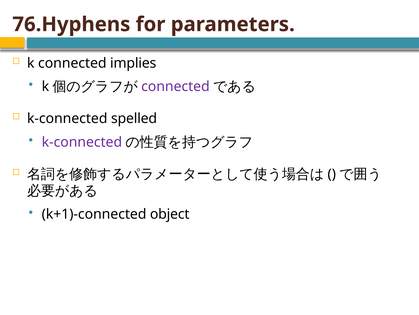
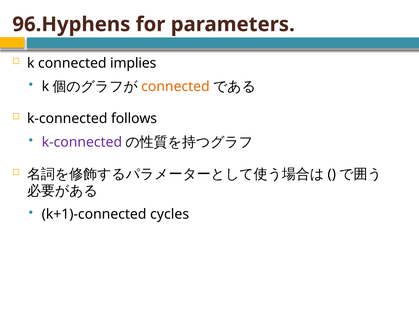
76.Hyphens: 76.Hyphens -> 96.Hyphens (71, 24)
connected colour: purple -> orange (175, 86)
spelled: spelled -> follows (134, 118)
object: object -> cycles (170, 214)
